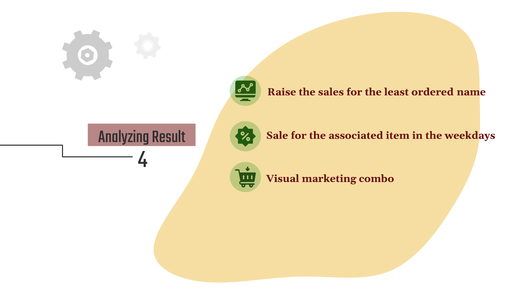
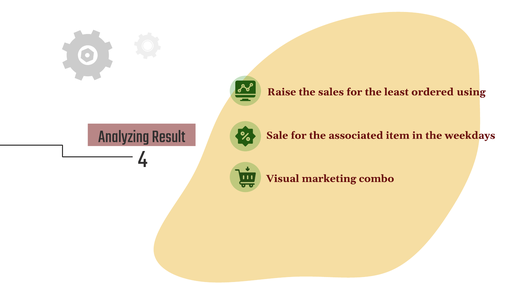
name: name -> using (471, 92)
